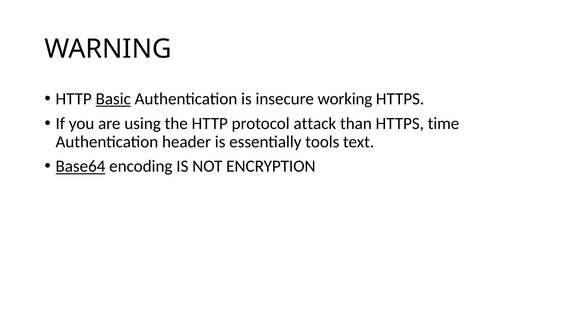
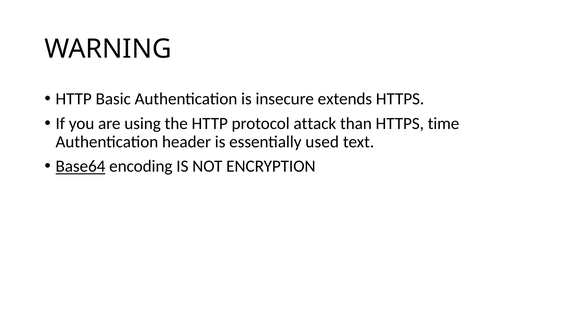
Basic underline: present -> none (113, 99)
working: working -> extends (345, 99)
tools: tools -> used (322, 142)
